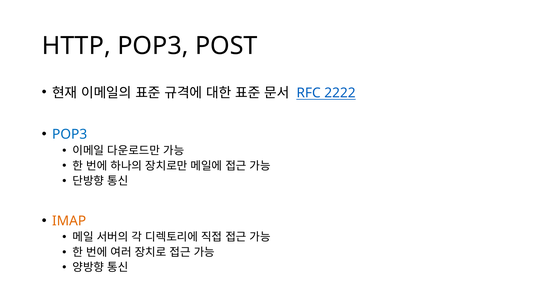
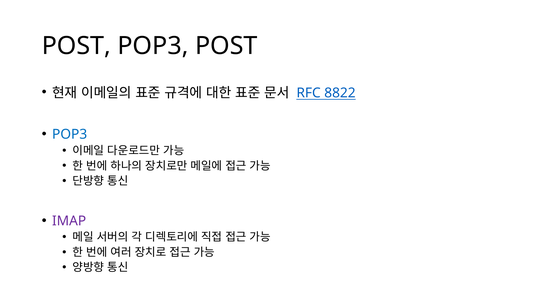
HTTP: HTTP -> POST (76, 46)
2222: 2222 -> 8822 (340, 93)
IMAP colour: orange -> purple (69, 221)
